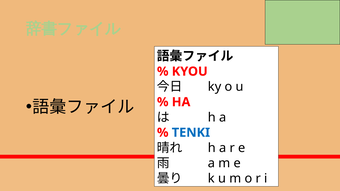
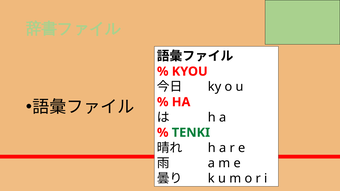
TENKI colour: blue -> green (191, 133)
